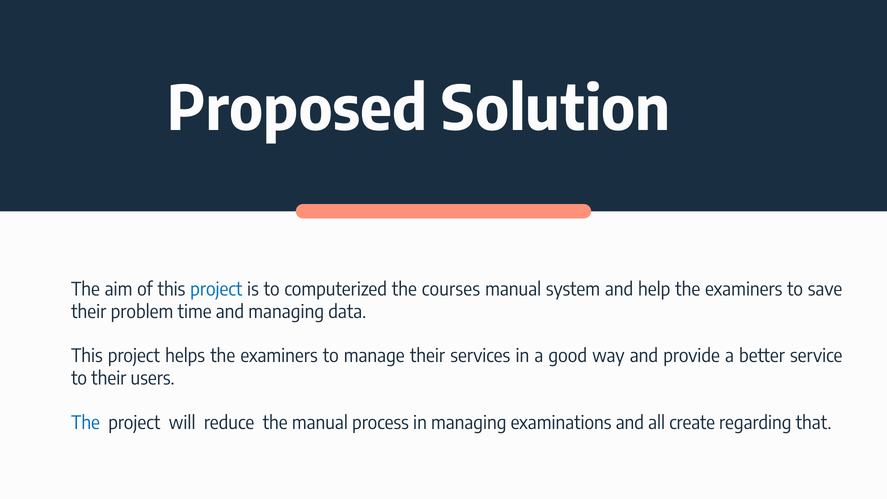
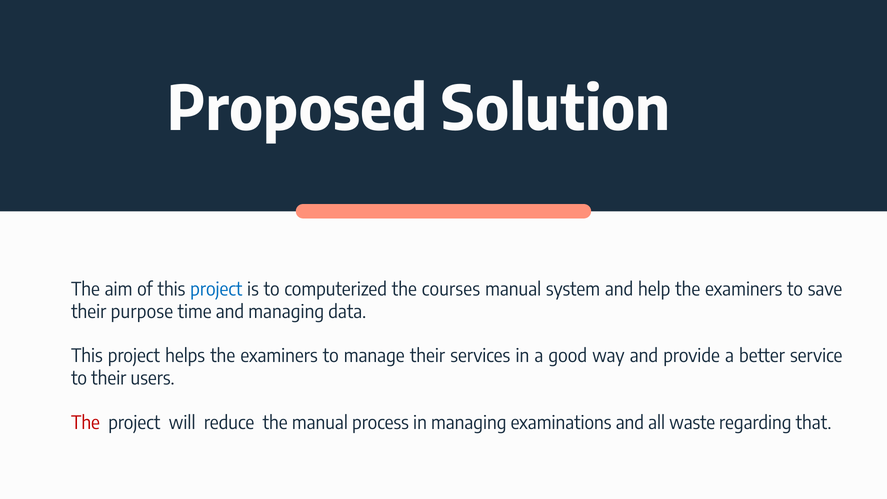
problem: problem -> purpose (142, 312)
The colour: blue -> red (86, 423)
create: create -> waste (692, 423)
